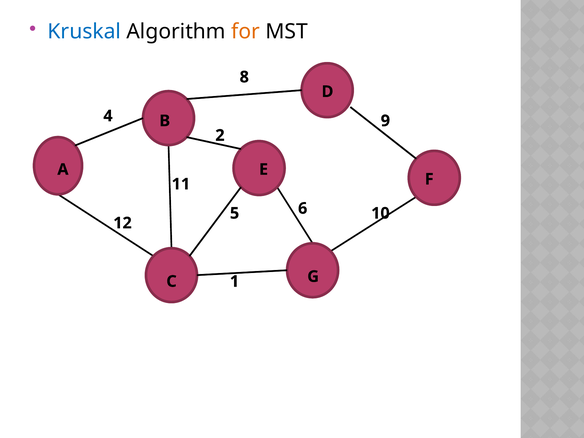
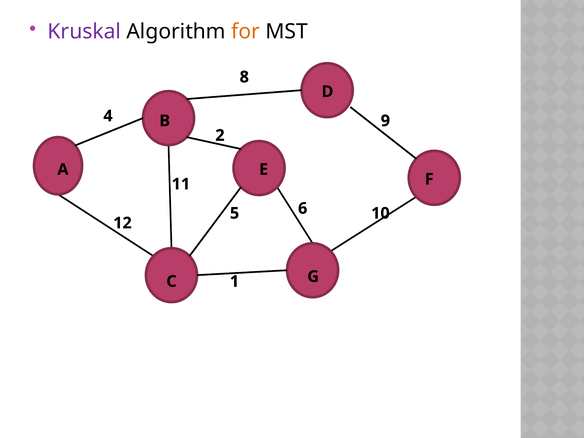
Kruskal colour: blue -> purple (84, 32)
